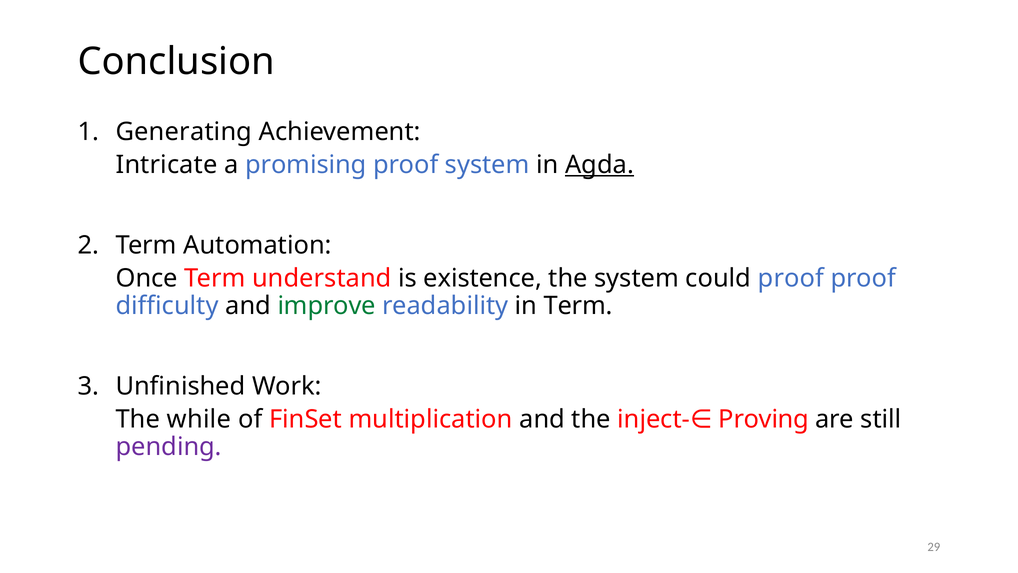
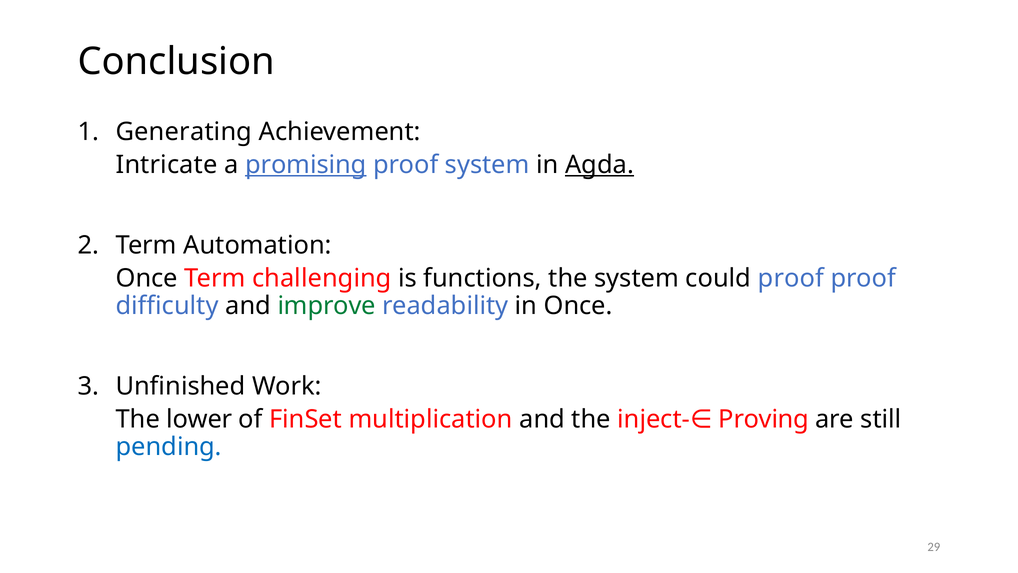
promising underline: none -> present (306, 165)
understand: understand -> challenging (322, 278)
existence: existence -> functions (483, 278)
in Term: Term -> Once (578, 306)
while: while -> lower (199, 419)
pending colour: purple -> blue (169, 447)
